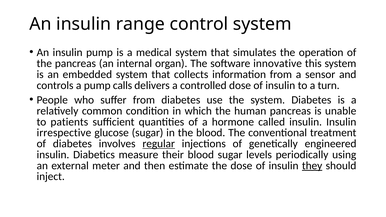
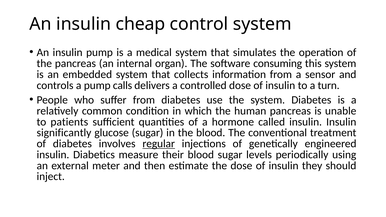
range: range -> cheap (140, 24)
innovative: innovative -> consuming (278, 63)
irrespective: irrespective -> significantly (64, 133)
they underline: present -> none (312, 166)
